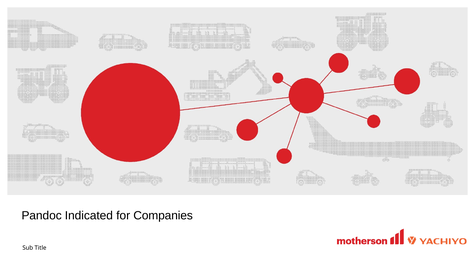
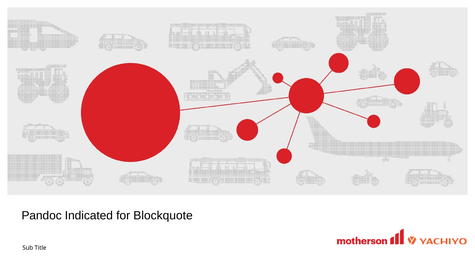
Companies: Companies -> Blockquote (163, 216)
